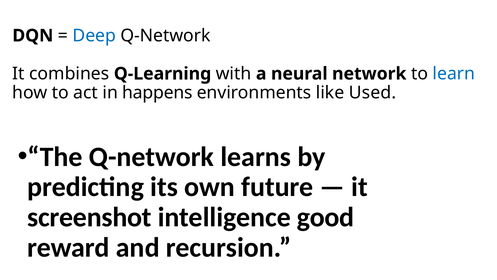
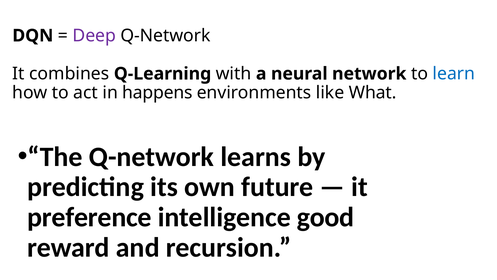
Deep colour: blue -> purple (94, 36)
Used: Used -> What (373, 93)
screenshot: screenshot -> preference (89, 217)
